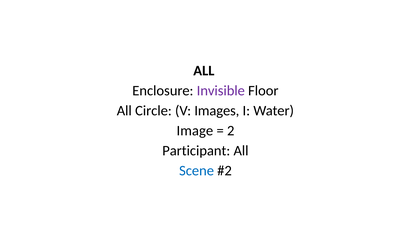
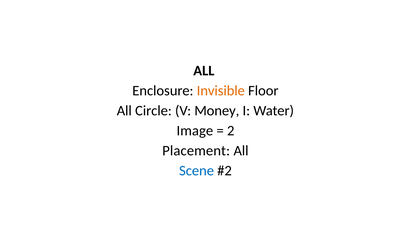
Invisible colour: purple -> orange (221, 91)
Images: Images -> Money (217, 111)
Participant: Participant -> Placement (196, 151)
